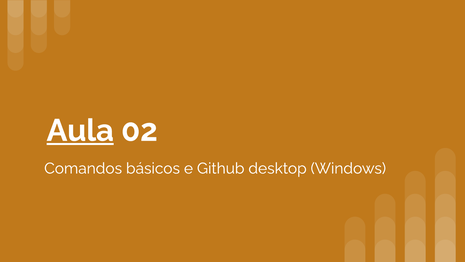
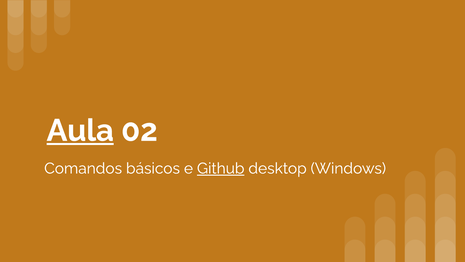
Github underline: none -> present (221, 168)
